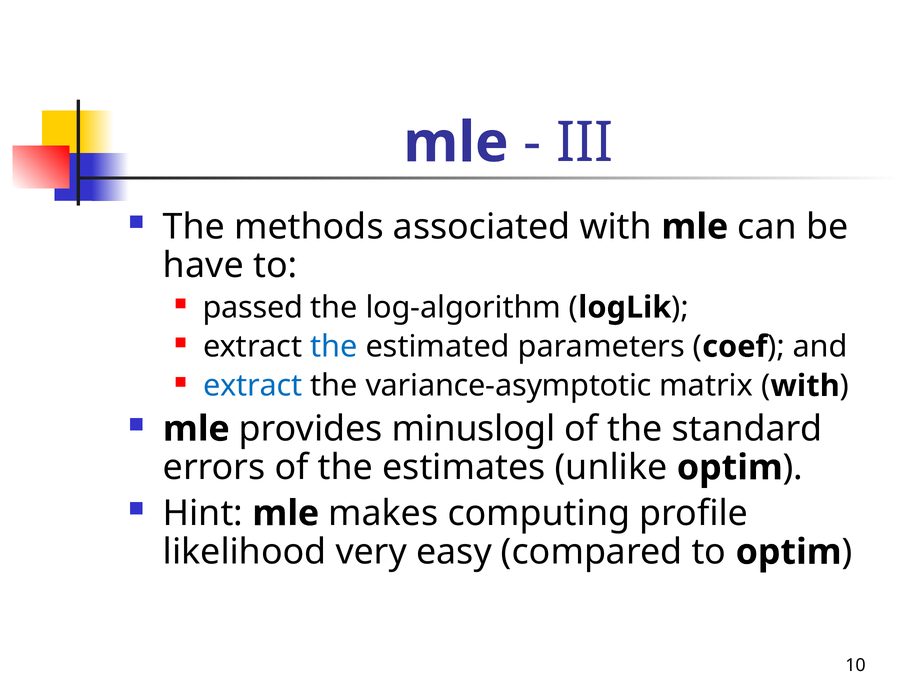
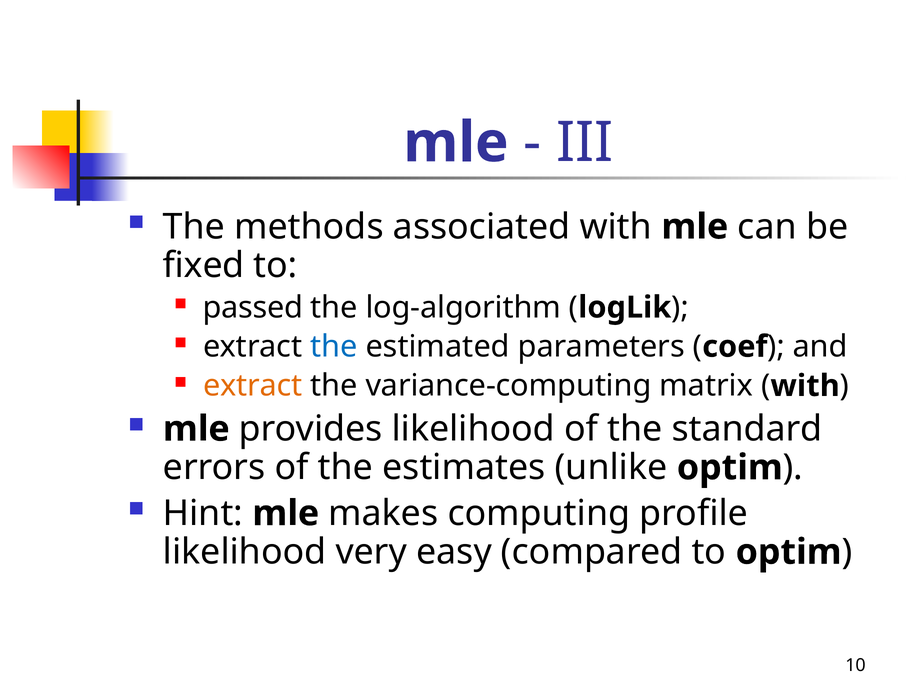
have: have -> fixed (204, 266)
extract colour: blue -> orange (253, 386)
variance-asymptotic: variance-asymptotic -> variance-computing (509, 386)
provides minuslogl: minuslogl -> likelihood (473, 429)
